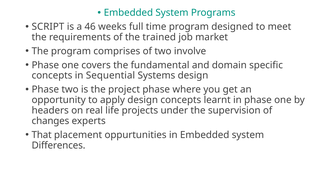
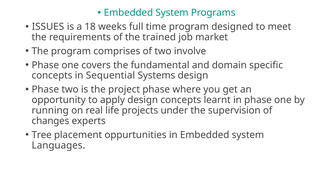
SCRIPT: SCRIPT -> ISSUES (48, 27)
46: 46 -> 18 (90, 27)
headers: headers -> running (50, 111)
That: That -> Tree (42, 135)
Differences: Differences -> Languages (58, 146)
